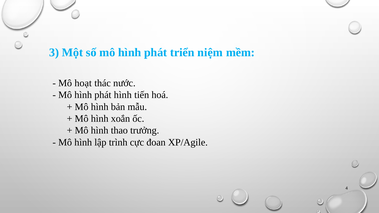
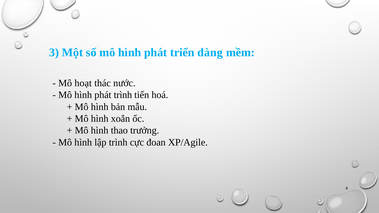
niệm: niệm -> dàng (210, 52)
phát hình: hình -> trình (123, 95)
